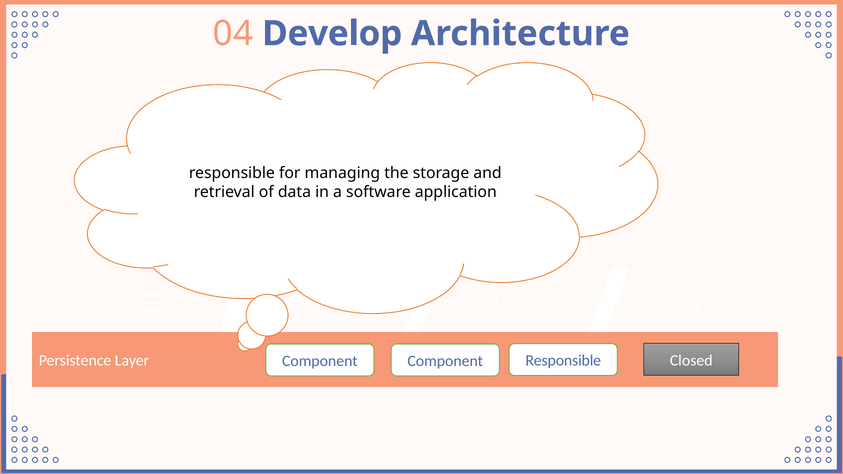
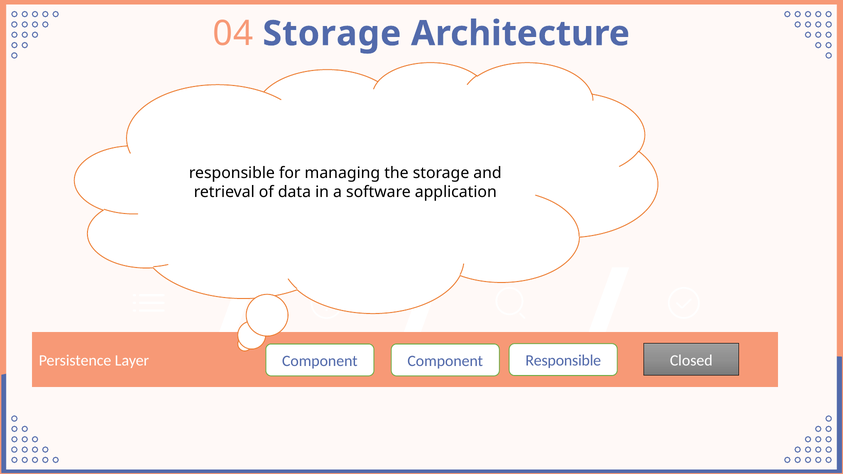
04 Develop: Develop -> Storage (332, 34)
